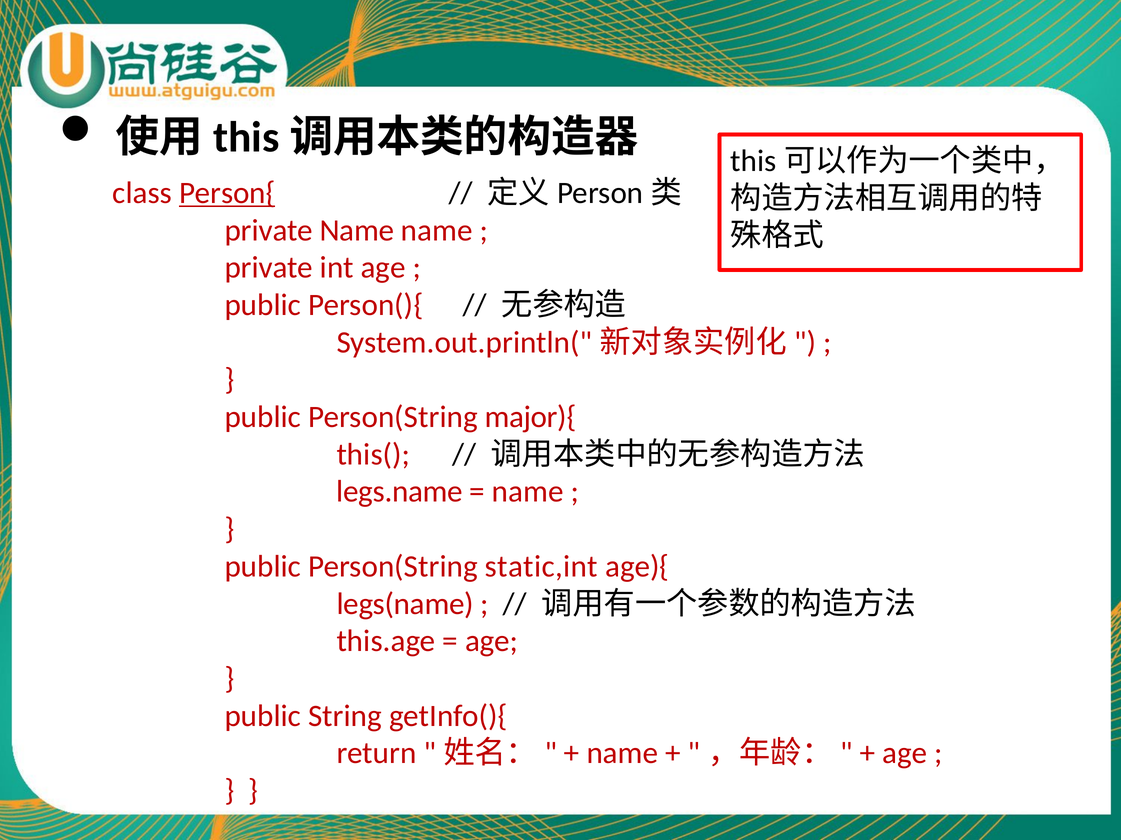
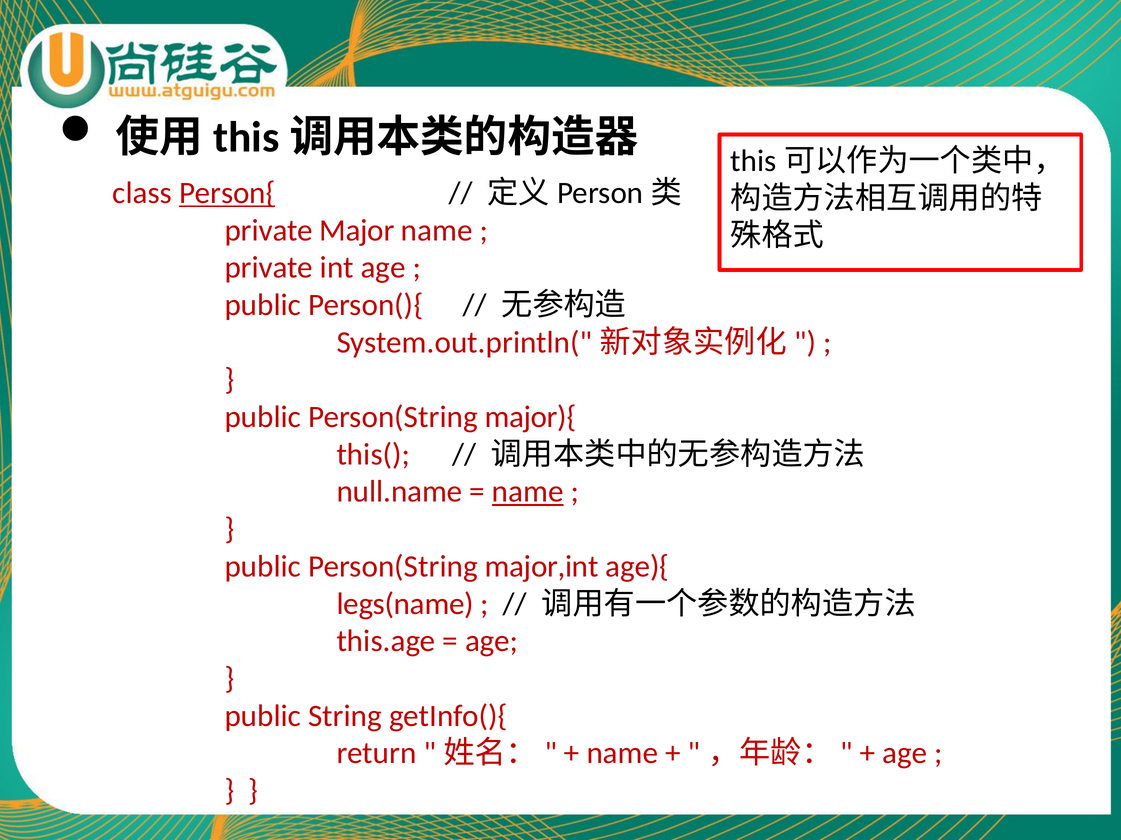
private Name: Name -> Major (357, 230)
legs.name: legs.name -> null.name (400, 492)
name underline: none -> present (528, 492)
static,int: static,int -> major,int (542, 567)
